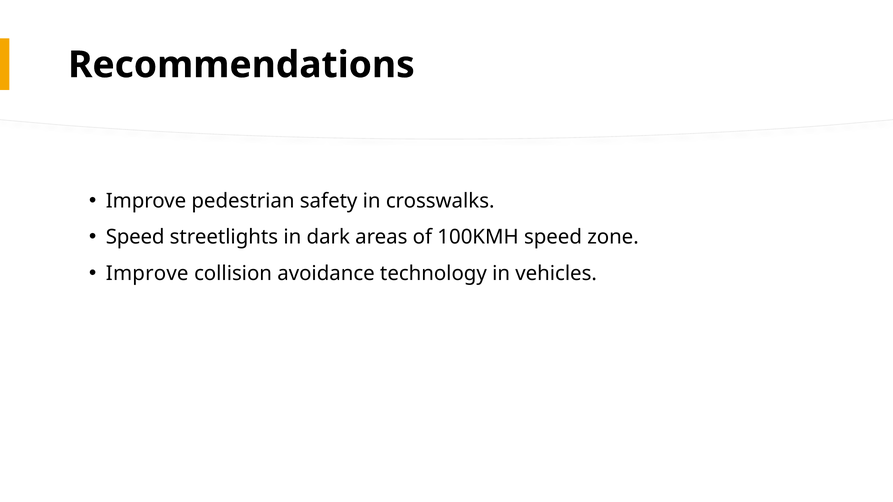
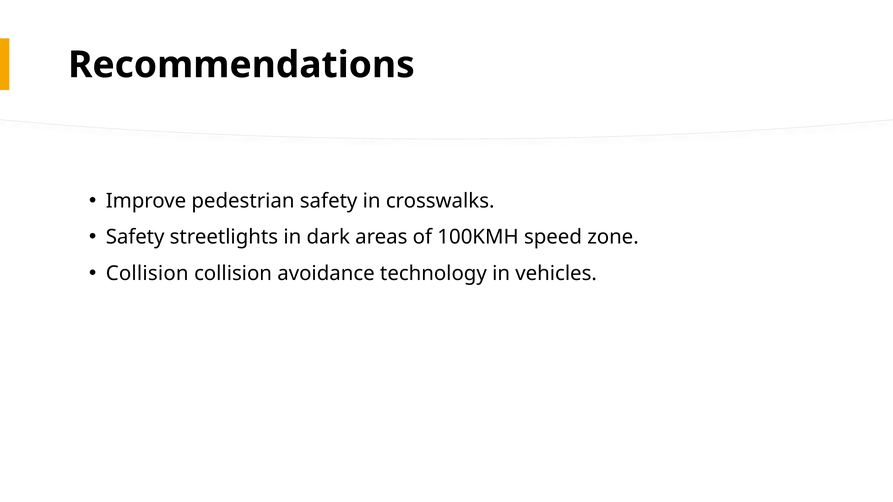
Speed: Speed -> Safety (135, 237)
Improve: Improve -> Collision (147, 274)
